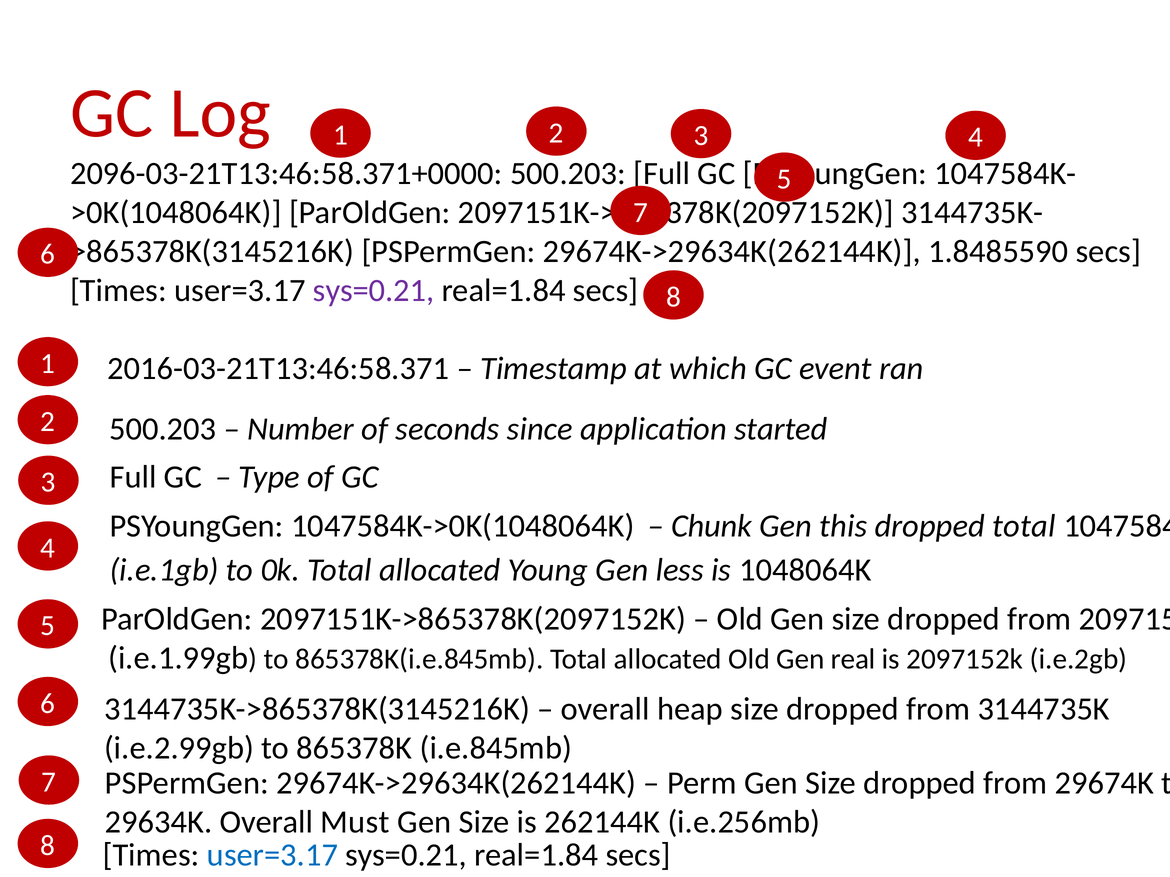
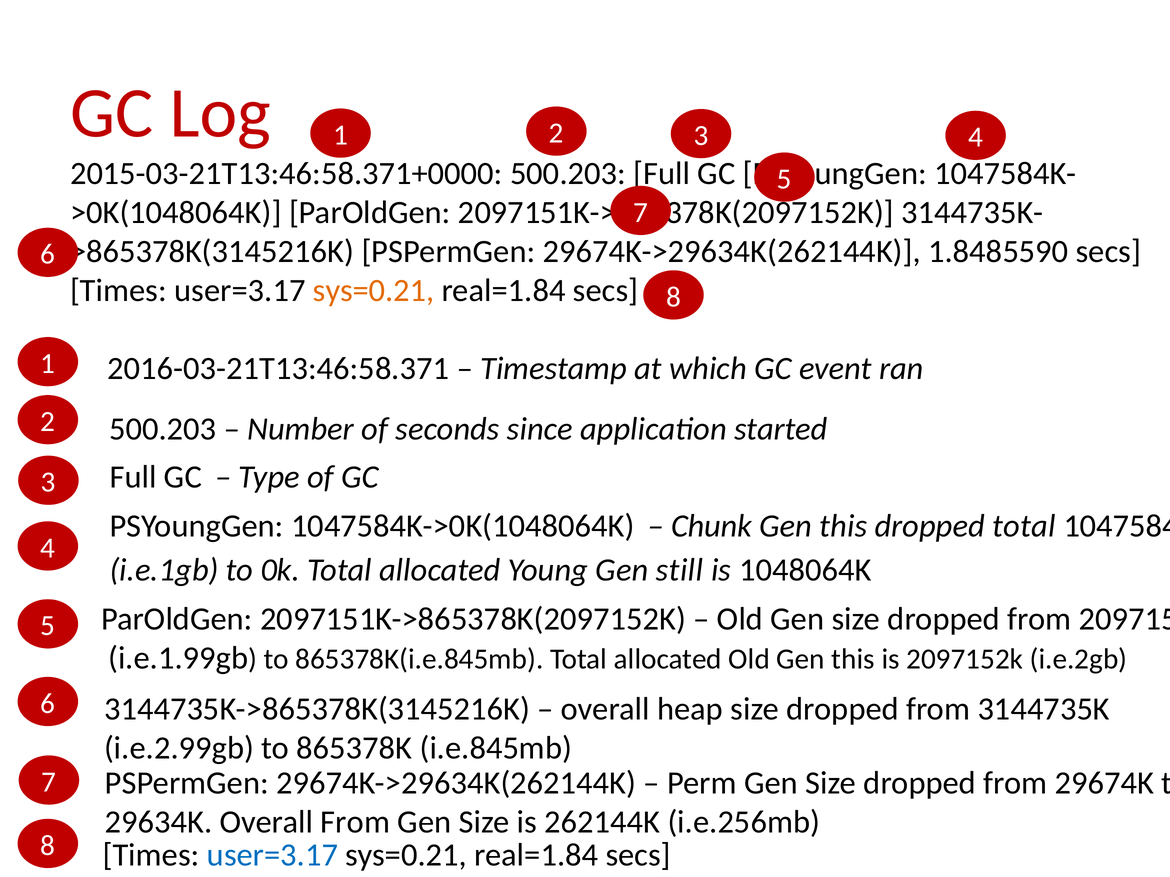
2096-03-21T13:46:58.371+0000: 2096-03-21T13:46:58.371+0000 -> 2015-03-21T13:46:58.371+0000 (286, 174)
sys=0.21 colour: purple -> orange (374, 291)
less: less -> still (679, 570)
Old Gen real: real -> this (853, 660)
Overall Must: Must -> From (355, 822)
